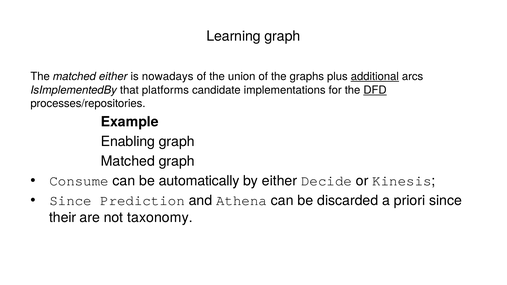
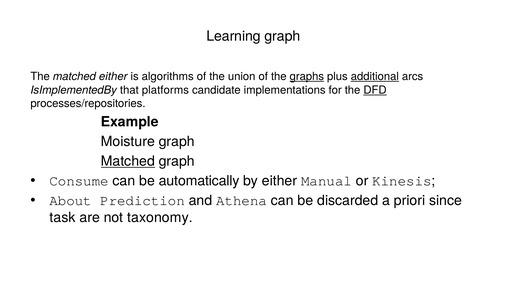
nowadays: nowadays -> algorithms (168, 77)
graphs underline: none -> present (307, 77)
Enabling: Enabling -> Moisture (128, 142)
Matched underline: none -> present (128, 161)
Decide: Decide -> Manual (327, 181)
Since: Since -> About (71, 201)
their: their -> task (63, 218)
